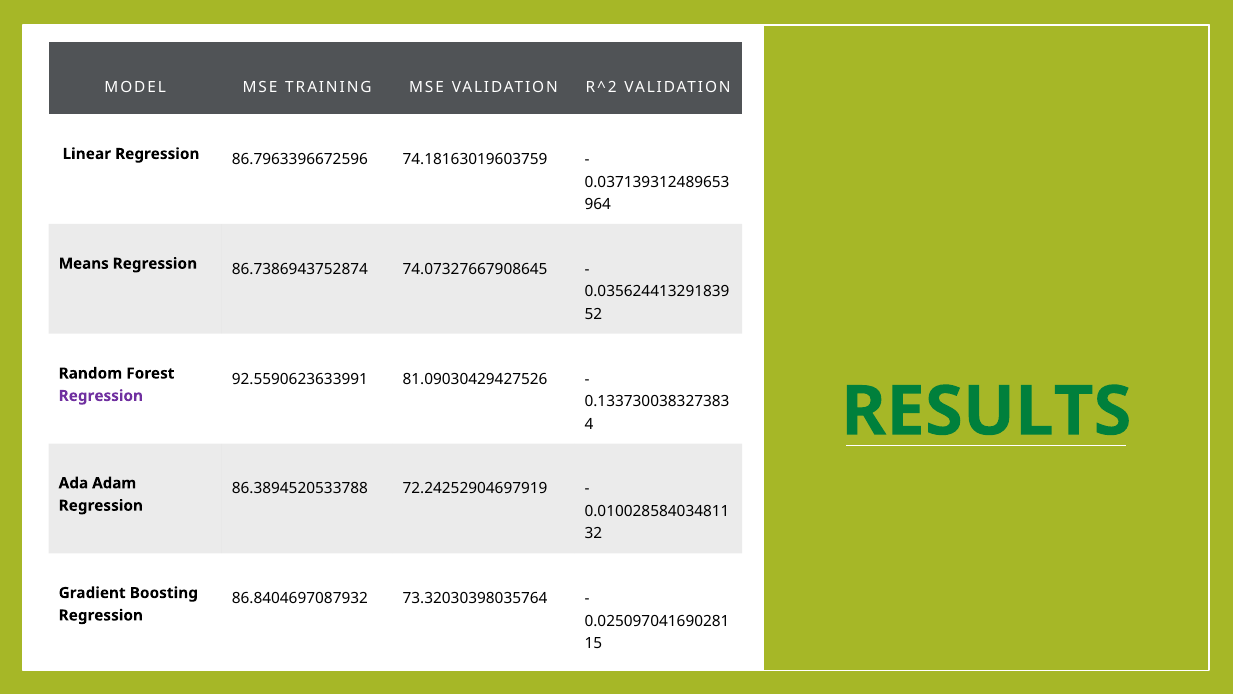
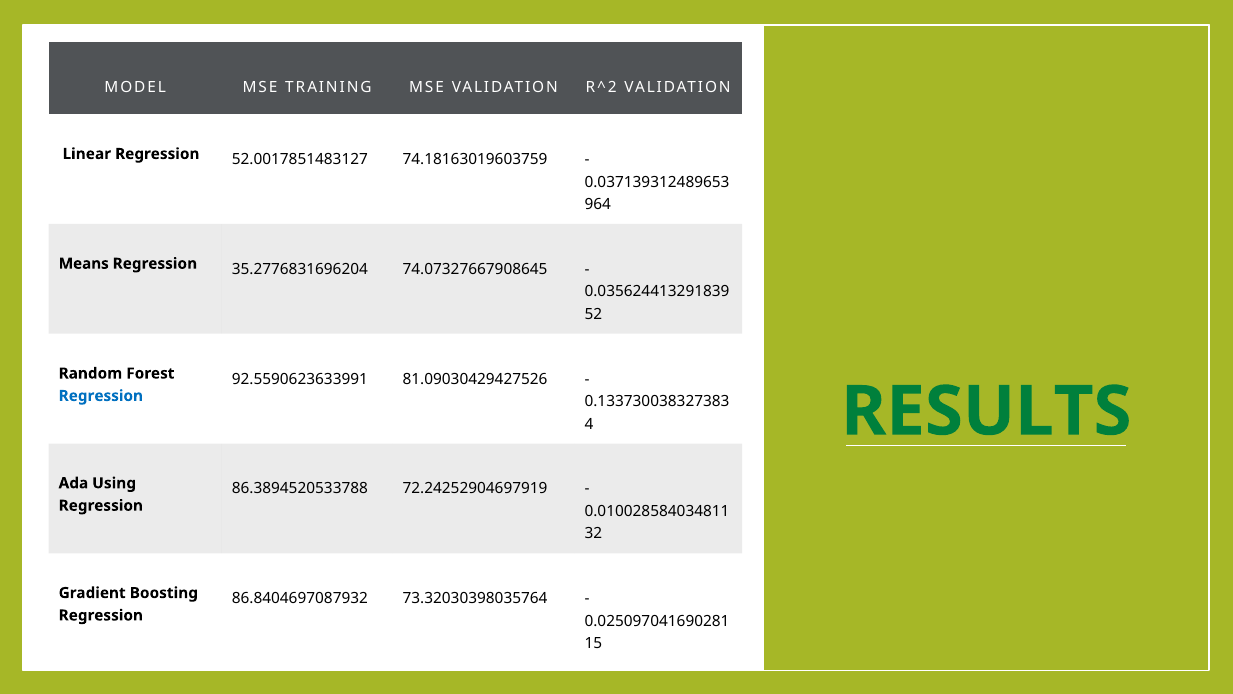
86.7963396672596: 86.7963396672596 -> 52.0017851483127 (300, 159)
86.7386943752874: 86.7386943752874 -> 35.2776831696204 (300, 269)
Regression colour: purple -> blue (101, 396)
Adam: Adam -> Using (114, 483)
